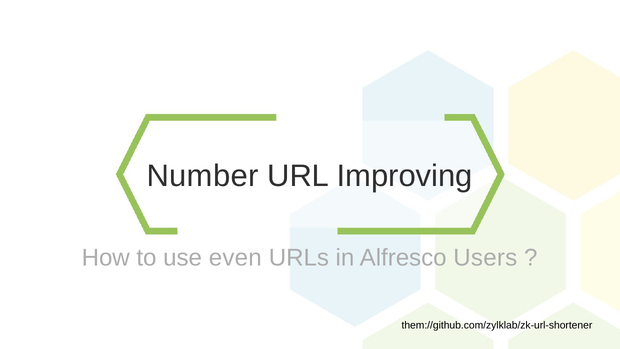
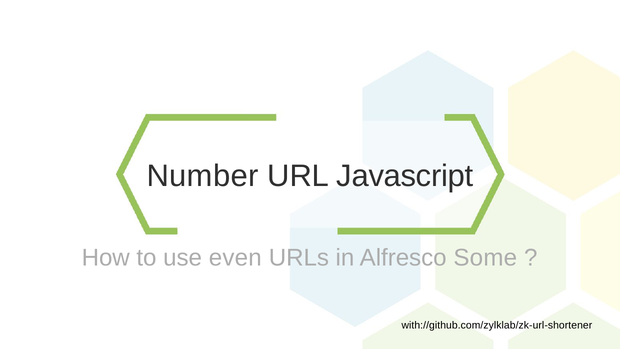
Improving: Improving -> Javascript (405, 176)
Users: Users -> Some (485, 258)
them://github.com/zylklab/zk-url-shortener: them://github.com/zylklab/zk-url-shortener -> with://github.com/zylklab/zk-url-shortener (497, 325)
